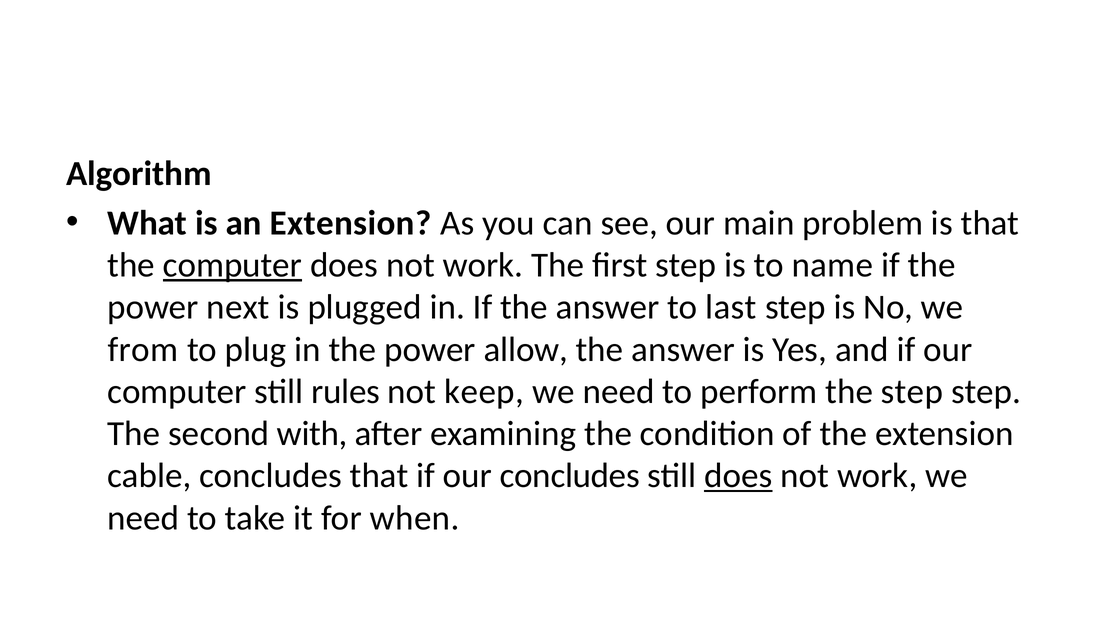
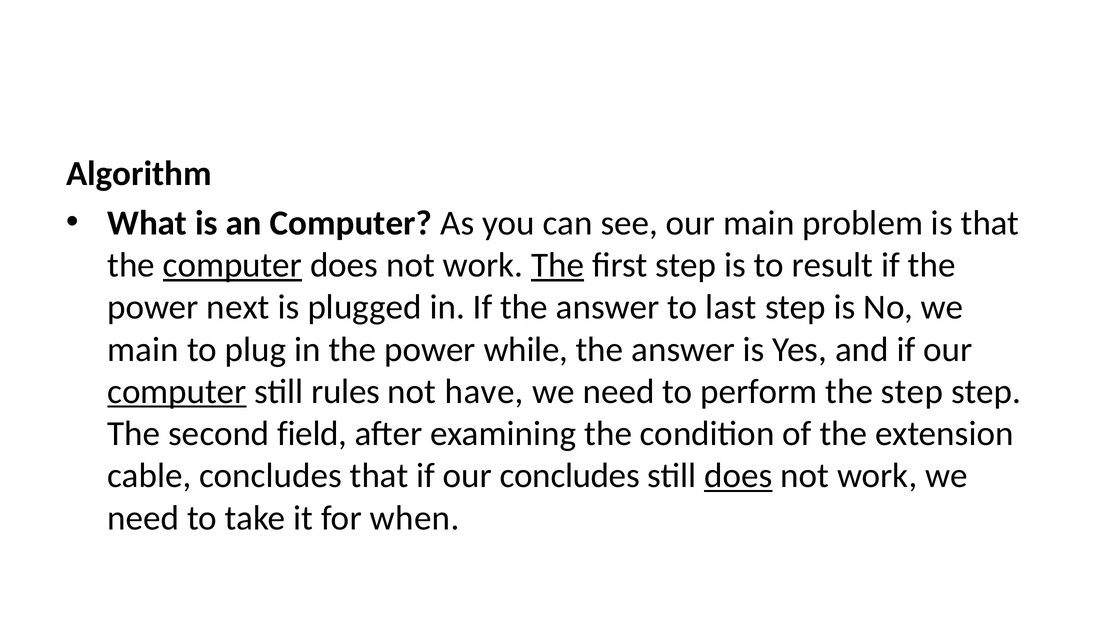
an Extension: Extension -> Computer (351, 223)
The underline: none -> present (558, 265)
name: name -> result (832, 265)
from: from -> main (143, 349)
allow: allow -> while (526, 349)
computer underline: none -> present (177, 391)
keep: keep -> have (484, 391)
with: with -> field (312, 434)
